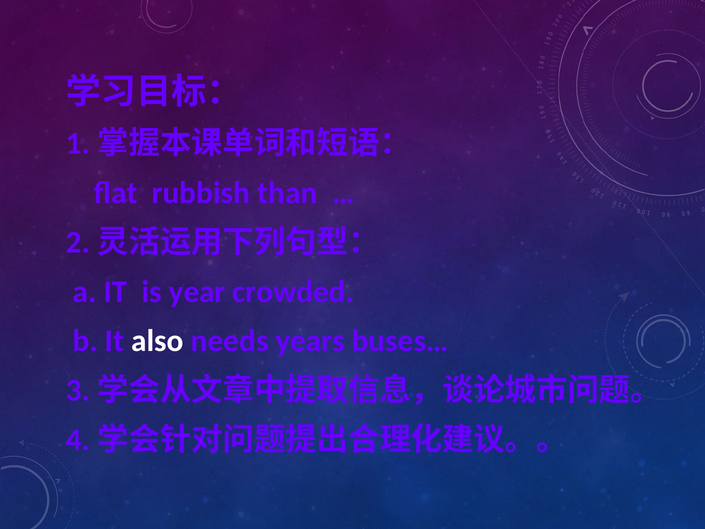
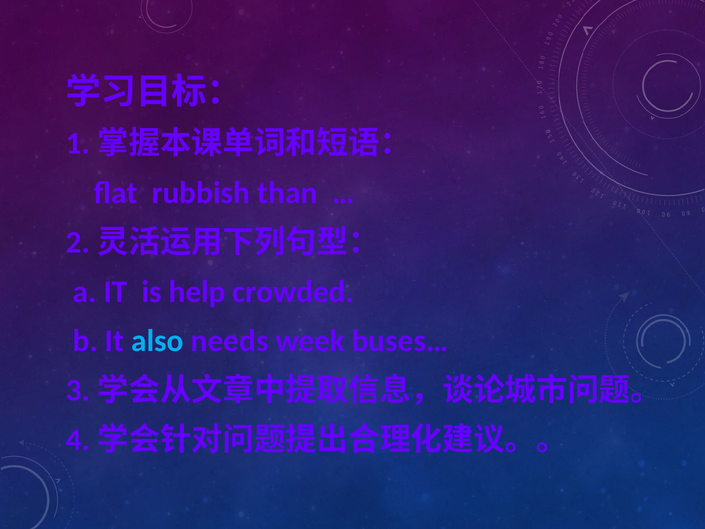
year: year -> help (197, 292)
also colour: white -> light blue (158, 341)
years: years -> week (310, 341)
